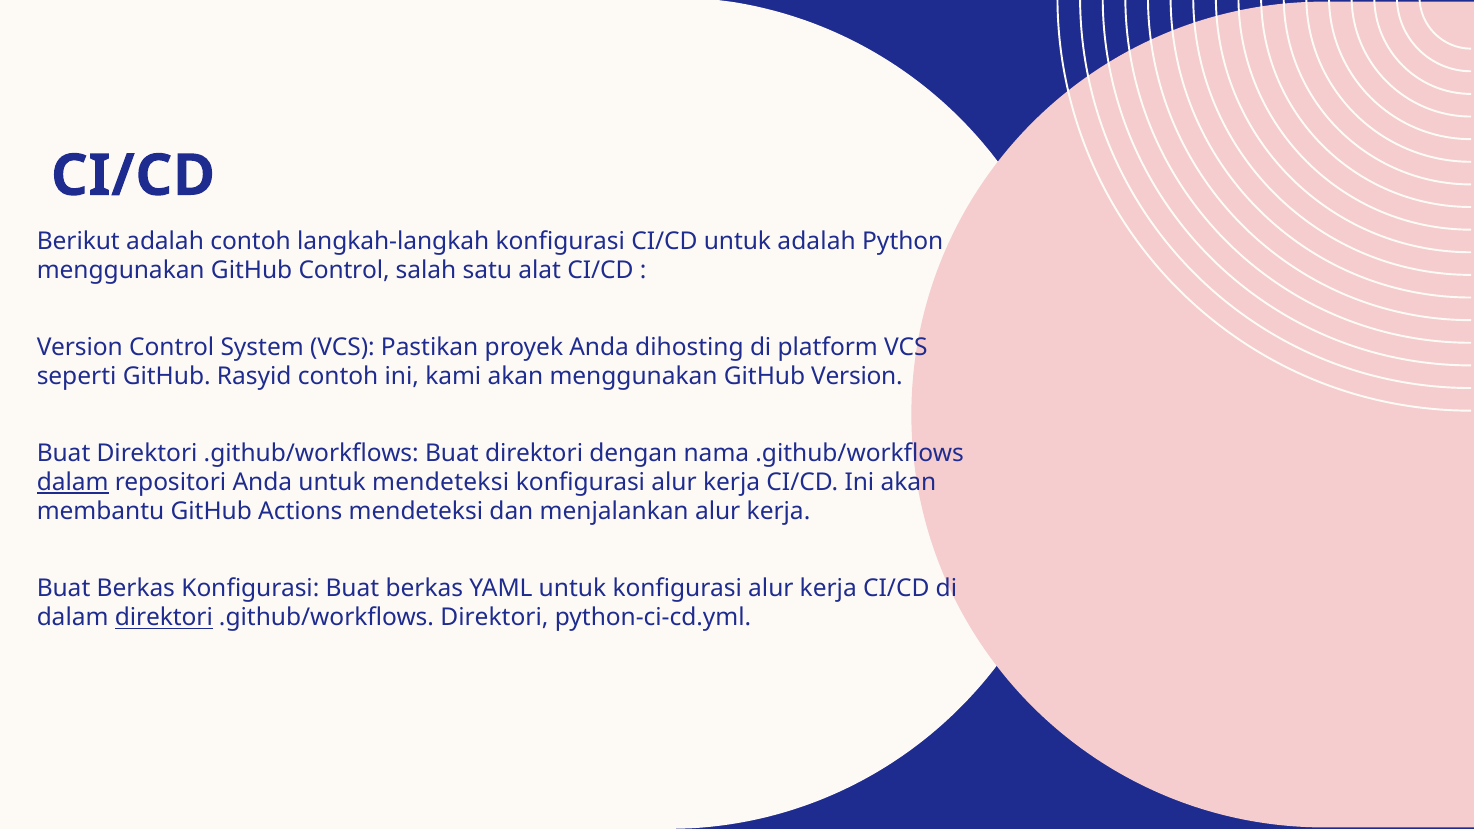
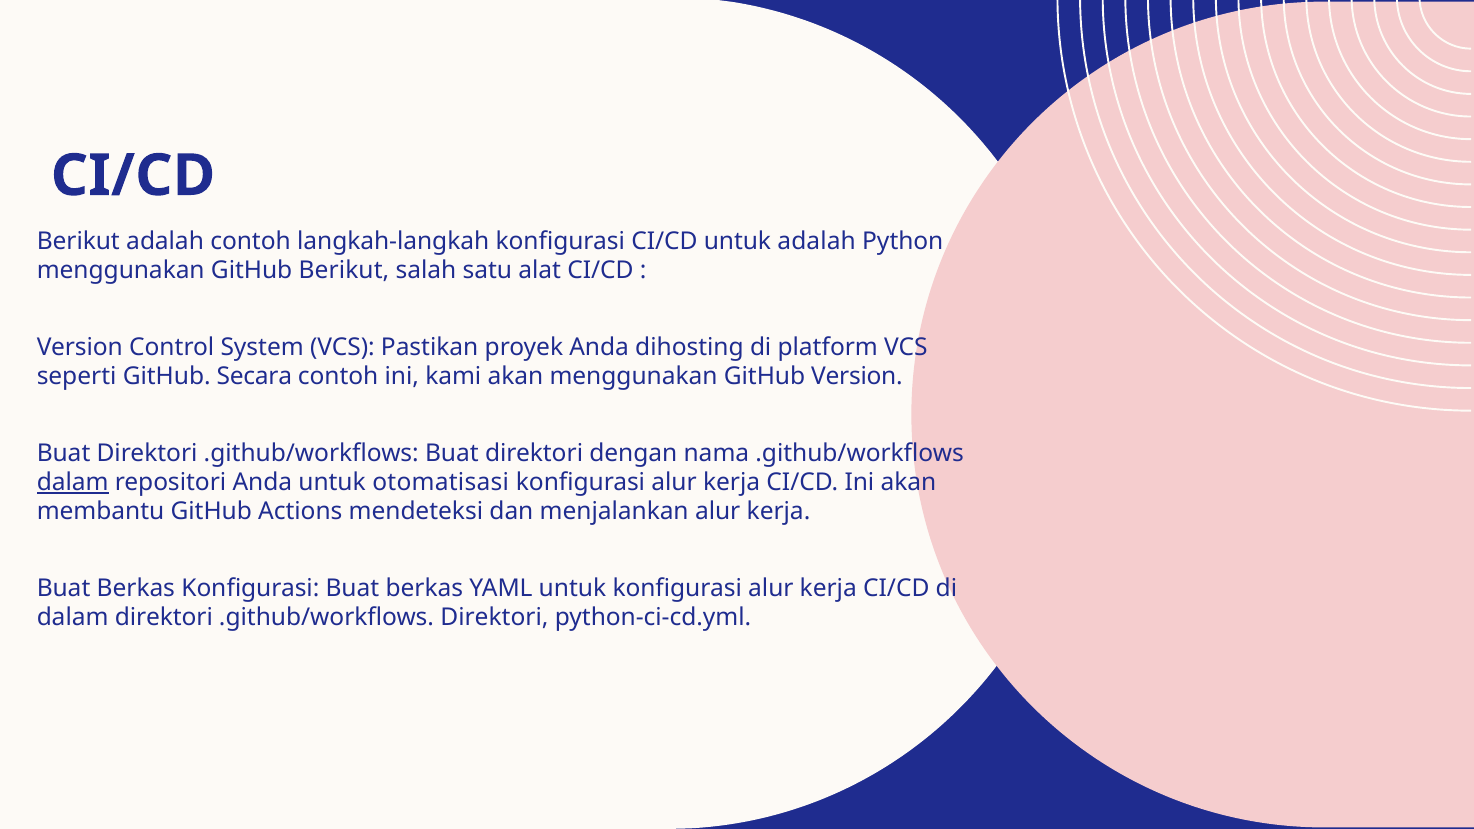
GitHub Control: Control -> Berikut (344, 271)
Rasyid: Rasyid -> Secara (254, 377)
untuk mendeteksi: mendeteksi -> otomatisasi (441, 482)
direktori underline: present -> none (164, 618)
